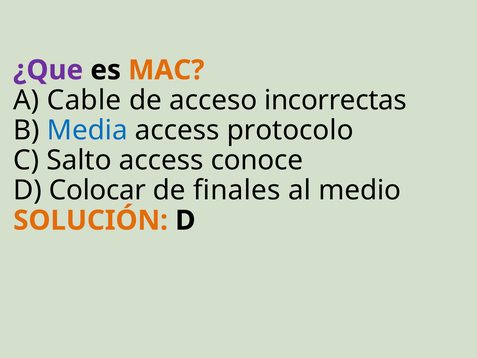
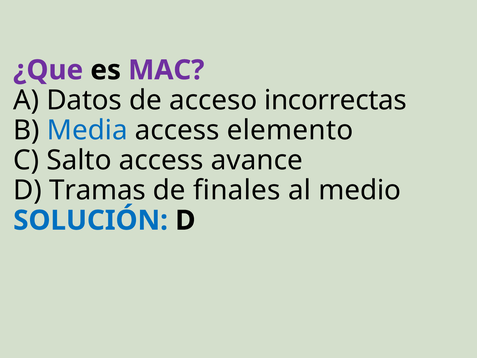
MAC colour: orange -> purple (166, 70)
Cable: Cable -> Datos (84, 100)
protocolo: protocolo -> elemento (290, 130)
conoce: conoce -> avance (257, 160)
Colocar: Colocar -> Tramas (97, 190)
SOLUCIÓN colour: orange -> blue (91, 220)
